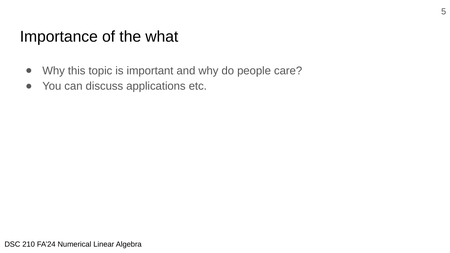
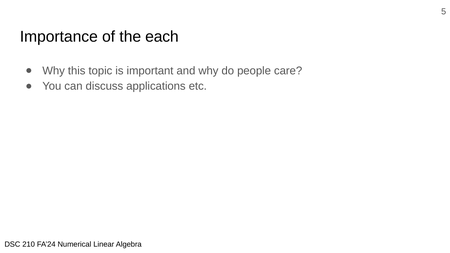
what: what -> each (162, 37)
